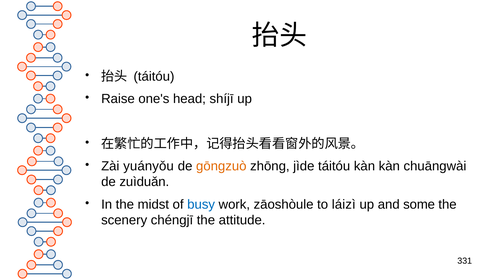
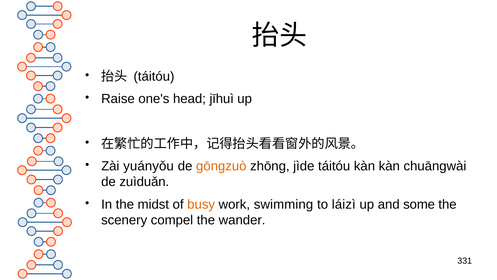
shíjī: shíjī -> jīhuì (222, 99)
busy colour: blue -> orange (201, 204)
zāoshòule: zāoshòule -> swimming (284, 204)
chéngjī: chéngjī -> compel (172, 220)
attitude: attitude -> wander (242, 220)
